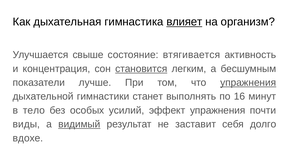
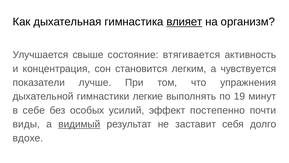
становится underline: present -> none (141, 69)
бесшумным: бесшумным -> чувствуется (248, 69)
упражнения underline: present -> none (248, 82)
станет: станет -> легкие (148, 96)
16: 16 -> 19 (240, 96)
тело: тело -> себе (34, 110)
эффект упражнения: упражнения -> постепенно (218, 110)
